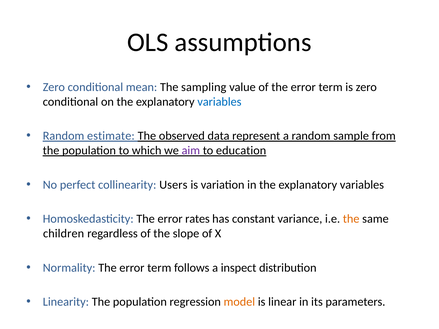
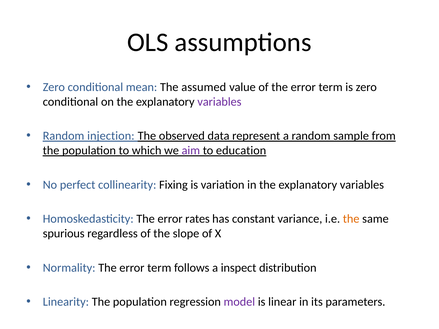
sampling: sampling -> assumed (204, 87)
variables colour: blue -> purple (219, 102)
estimate: estimate -> injection (111, 136)
Users: Users -> Fixing (173, 185)
children: children -> spurious (64, 234)
model colour: orange -> purple (239, 302)
